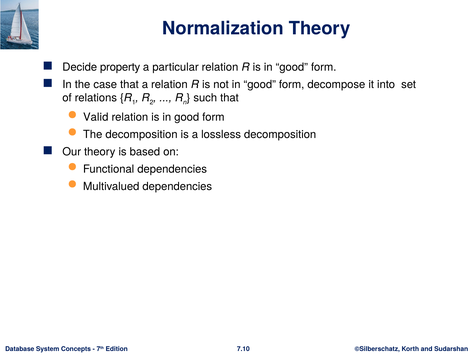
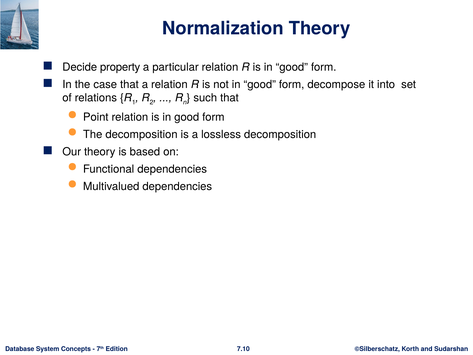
Valid: Valid -> Point (96, 117)
